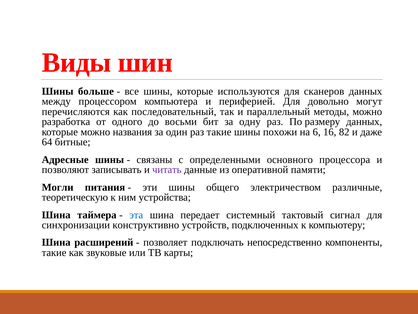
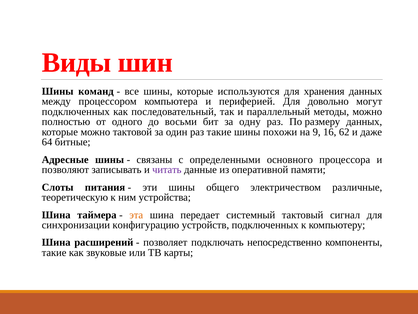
больше: больше -> команд (96, 91)
сканеров: сканеров -> хранения (324, 91)
перечисляются: перечисляются -> подключенных (76, 111)
разработка: разработка -> полностью (66, 122)
названия: названия -> тактовой (132, 132)
6: 6 -> 9 (317, 132)
82: 82 -> 62 (344, 132)
Могли: Могли -> Слоты (58, 187)
эта colour: blue -> orange (136, 215)
конструктивно: конструктивно -> конфигурацию (146, 225)
